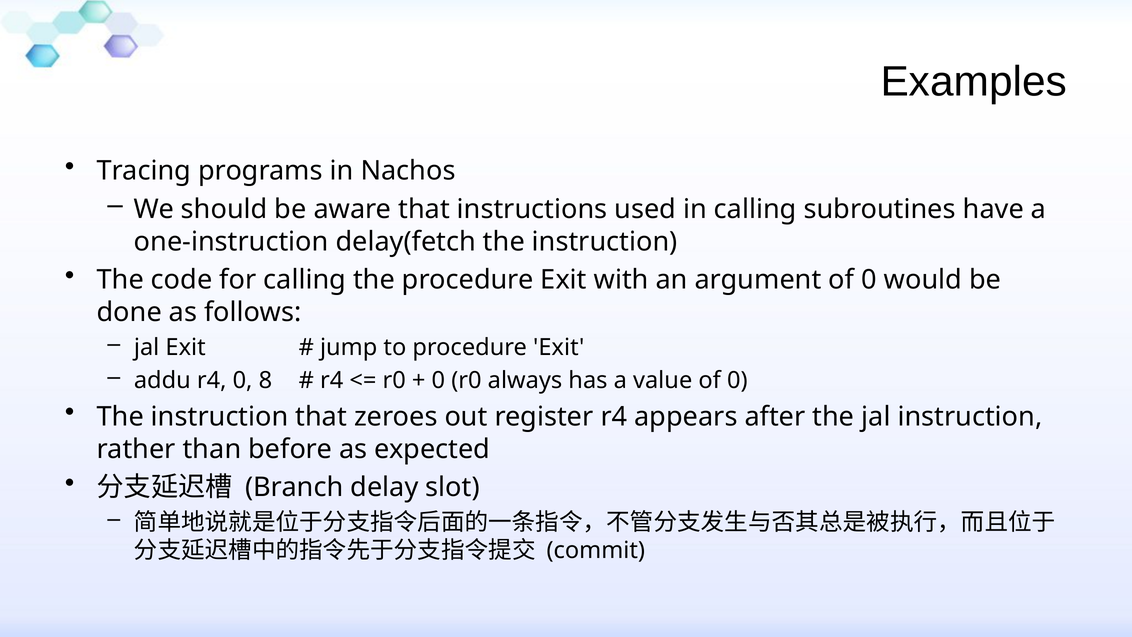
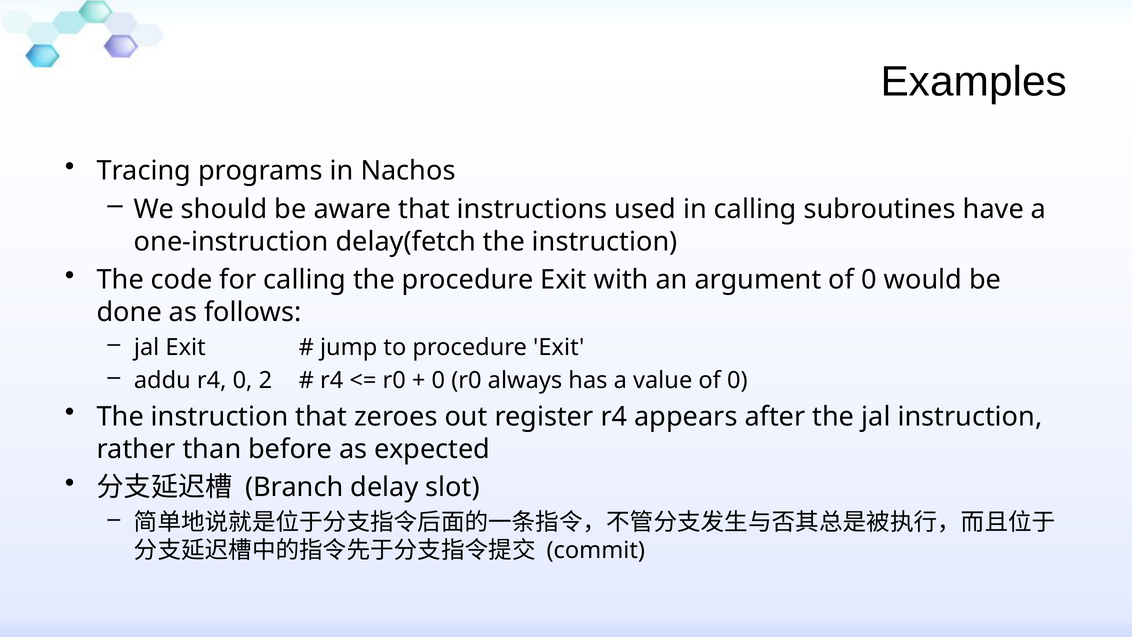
8: 8 -> 2 (265, 380)
